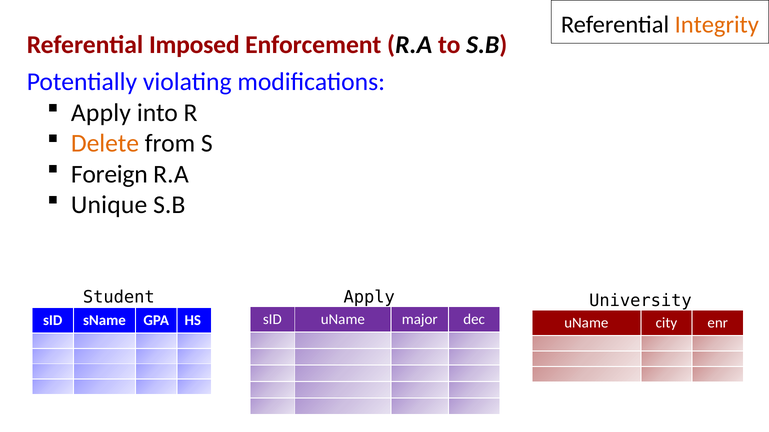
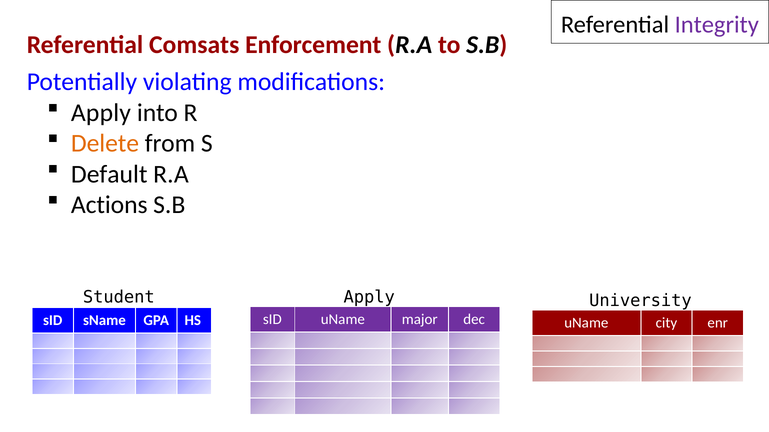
Integrity colour: orange -> purple (717, 25)
Imposed: Imposed -> Comsats (194, 45)
Foreign: Foreign -> Default (109, 174)
Unique: Unique -> Actions (109, 205)
